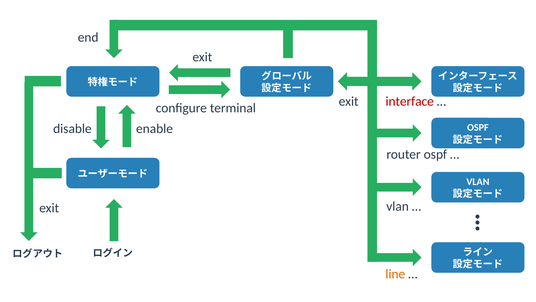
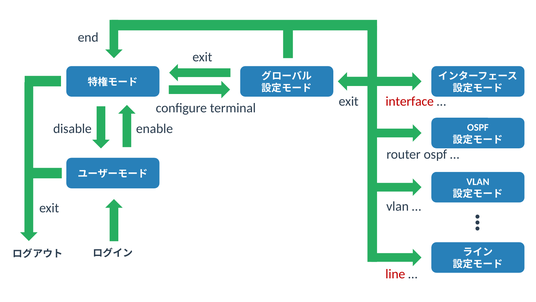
line colour: orange -> red (395, 274)
